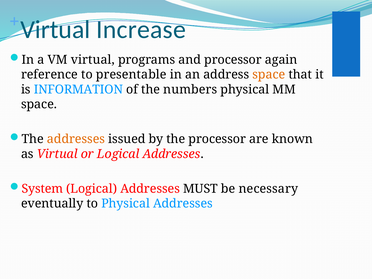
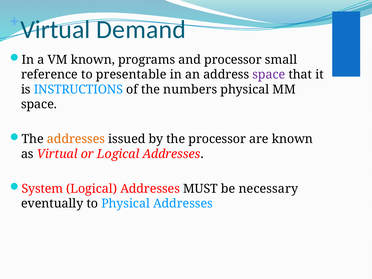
Increase: Increase -> Demand (141, 30)
VM virtual: virtual -> known (93, 60)
again: again -> small (281, 60)
space colour: orange -> purple (269, 75)
INFORMATION: INFORMATION -> INSTRUCTIONS (78, 90)
